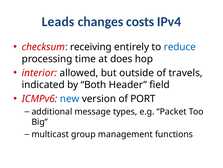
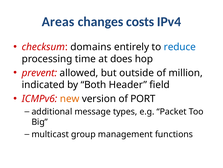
Leads: Leads -> Areas (58, 22)
receiving: receiving -> domains (91, 47)
interior: interior -> prevent (39, 73)
travels: travels -> million (186, 73)
new colour: blue -> orange (70, 98)
